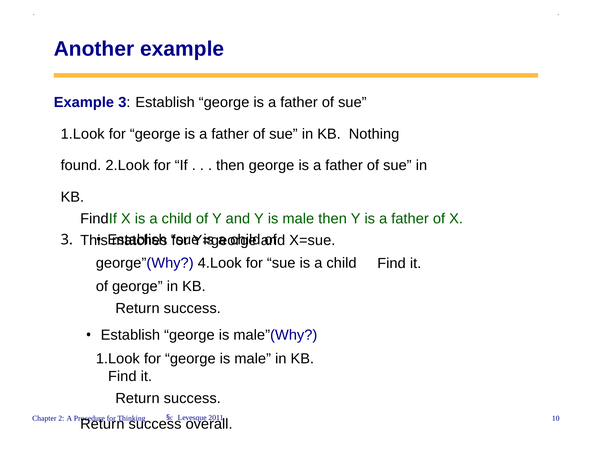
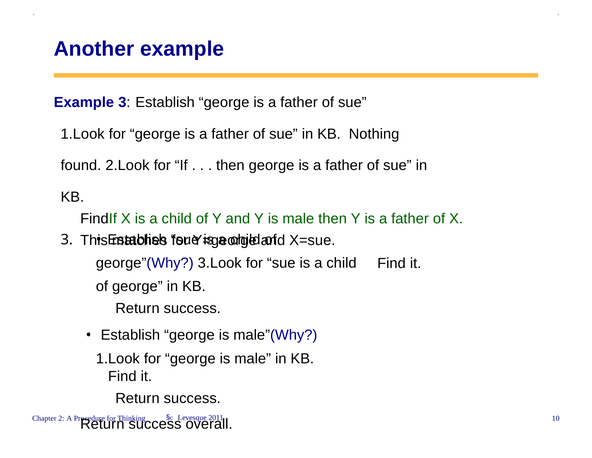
4.Look: 4.Look -> 3.Look (220, 263)
